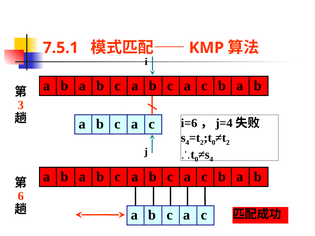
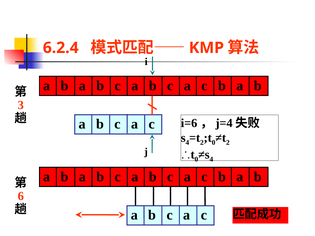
7.5.1: 7.5.1 -> 6.2.4 (61, 48)
